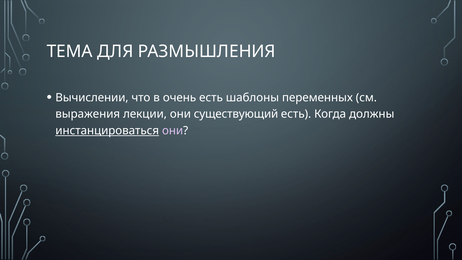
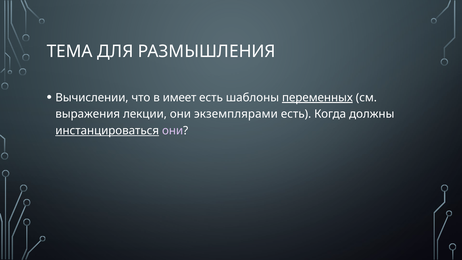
очень: очень -> имеет (180, 97)
переменных underline: none -> present (317, 97)
существующий: существующий -> экземплярами (236, 114)
